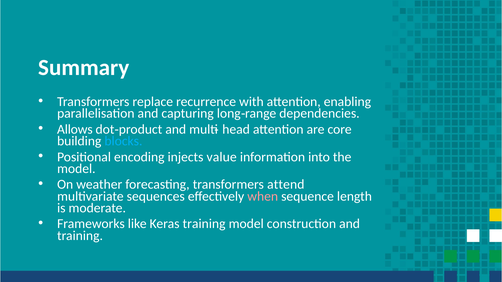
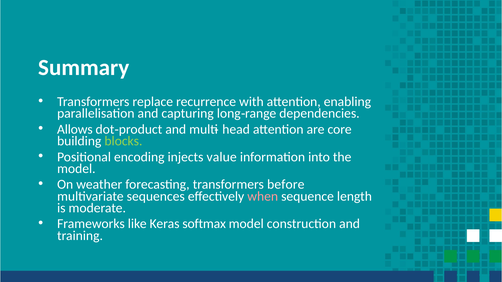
blocks colour: light blue -> light green (123, 141)
attend: attend -> before (286, 185)
Keras training: training -> softmax (204, 224)
